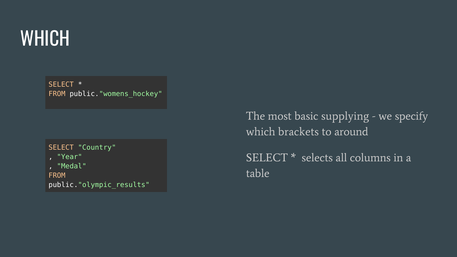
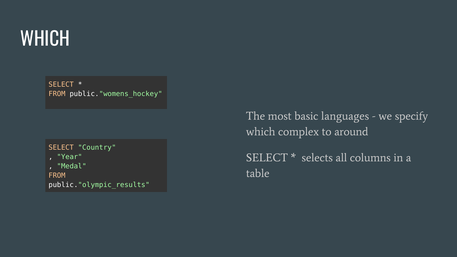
supplying: supplying -> languages (345, 116)
brackets: brackets -> complex (299, 132)
